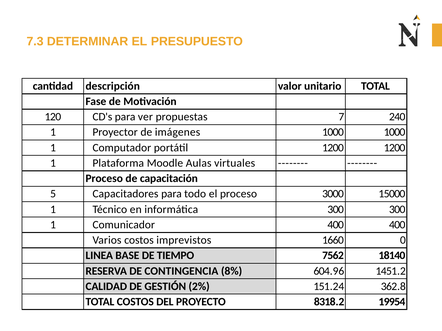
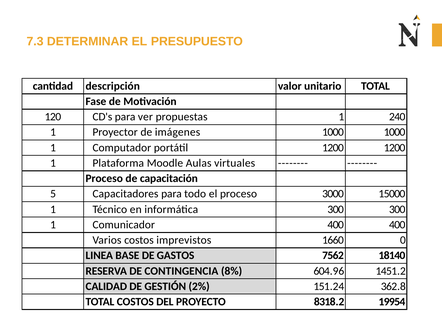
propuestas 7: 7 -> 1 (341, 117)
TIEMPO: TIEMPO -> GASTOS (176, 256)
